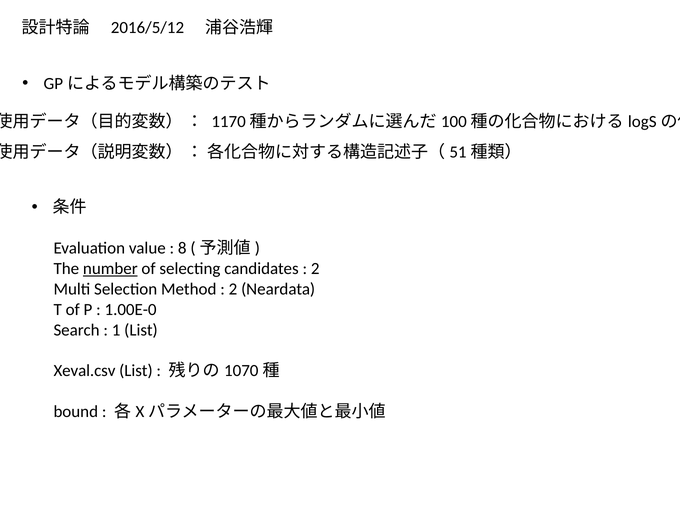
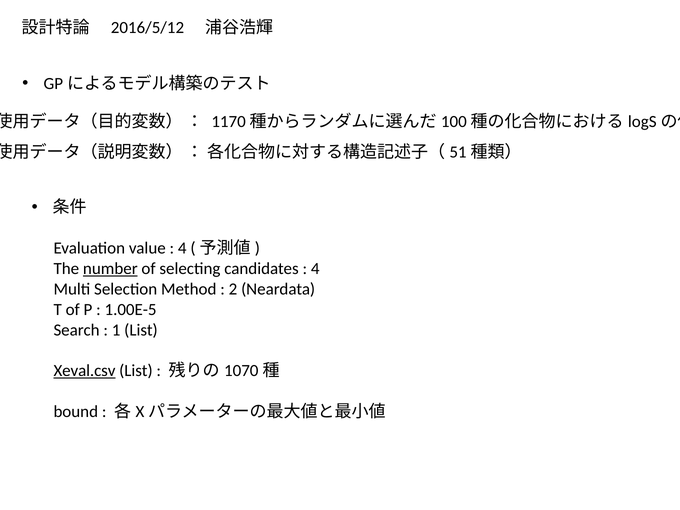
8: 8 -> 4 (182, 248)
2: 2 -> 4 (315, 269)
1.00E-0: 1.00E-0 -> 1.00E-5 (131, 310)
Xeval.csv underline: none -> present (84, 371)
